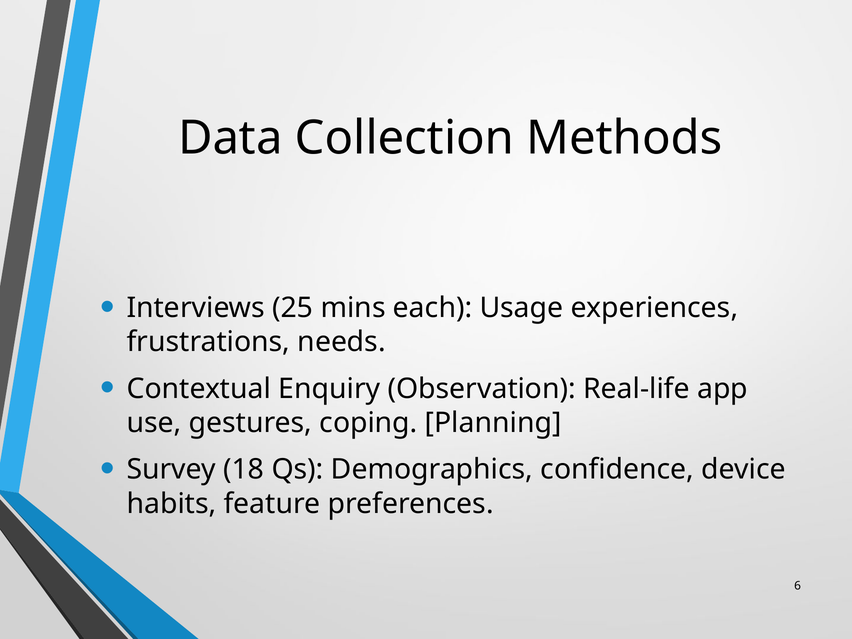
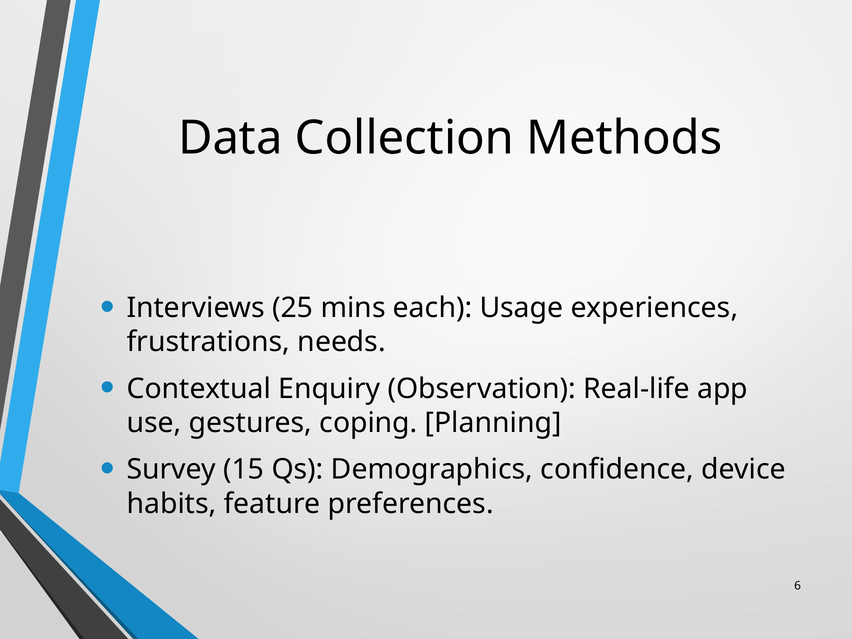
18: 18 -> 15 (244, 470)
